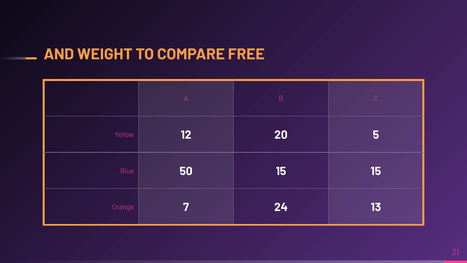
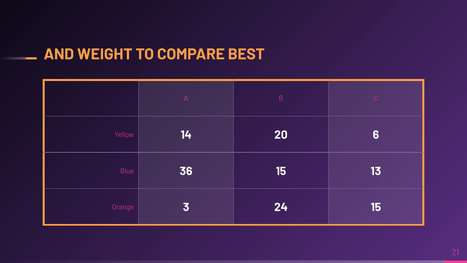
FREE: FREE -> BEST (246, 54)
12: 12 -> 14 (186, 135)
5: 5 -> 6 (376, 135)
50: 50 -> 36 (186, 171)
15 15: 15 -> 13 (376, 171)
7: 7 -> 3 (186, 207)
24 13: 13 -> 15 (376, 207)
